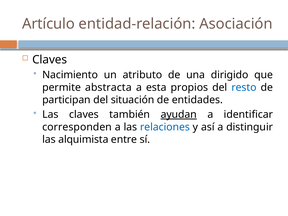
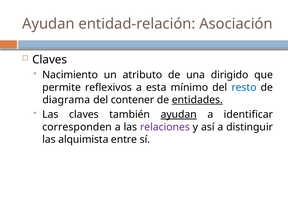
Artículo: Artículo -> Ayudan (48, 24)
abstracta: abstracta -> reflexivos (108, 87)
propios: propios -> mínimo (189, 87)
participan: participan -> diagrama (66, 100)
situación: situación -> contener (133, 100)
entidades underline: none -> present (197, 100)
relaciones colour: blue -> purple (165, 127)
